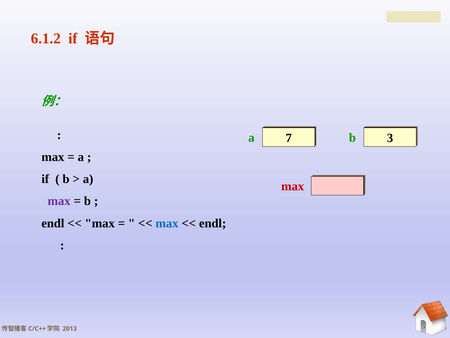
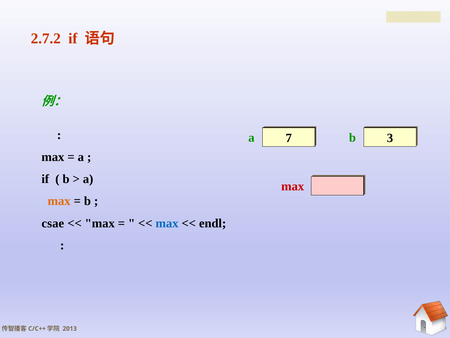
6.1.2: 6.1.2 -> 2.7.2 (46, 39)
max colour: purple -> orange (59, 201)
endl: endl -> csae (53, 223)
